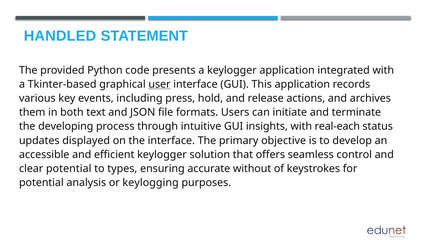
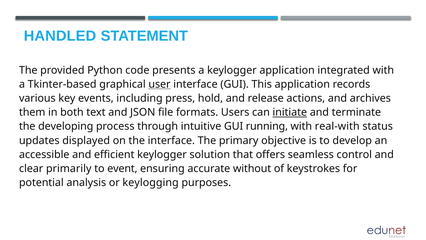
initiate underline: none -> present (290, 112)
insights: insights -> running (267, 126)
real-each: real-each -> real-with (337, 126)
clear potential: potential -> primarily (69, 168)
types: types -> event (122, 168)
